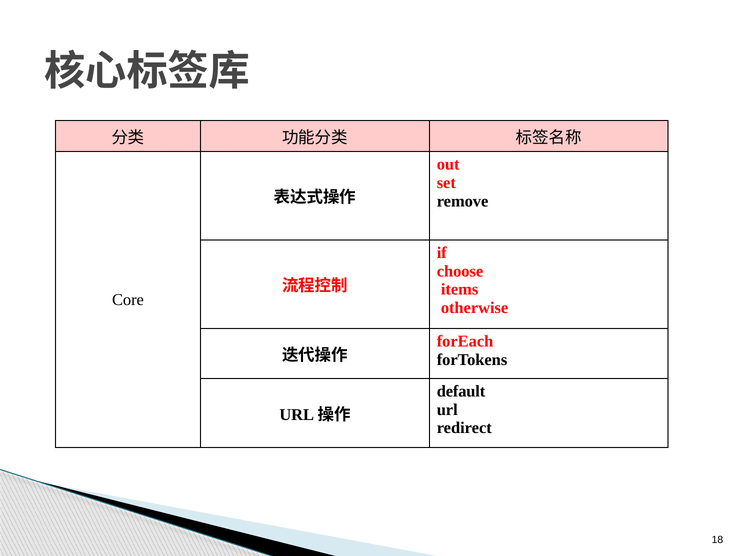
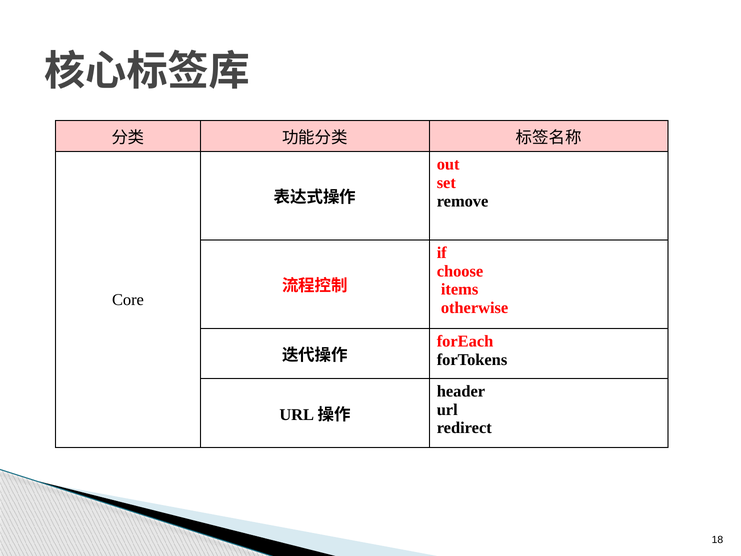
default: default -> header (461, 391)
